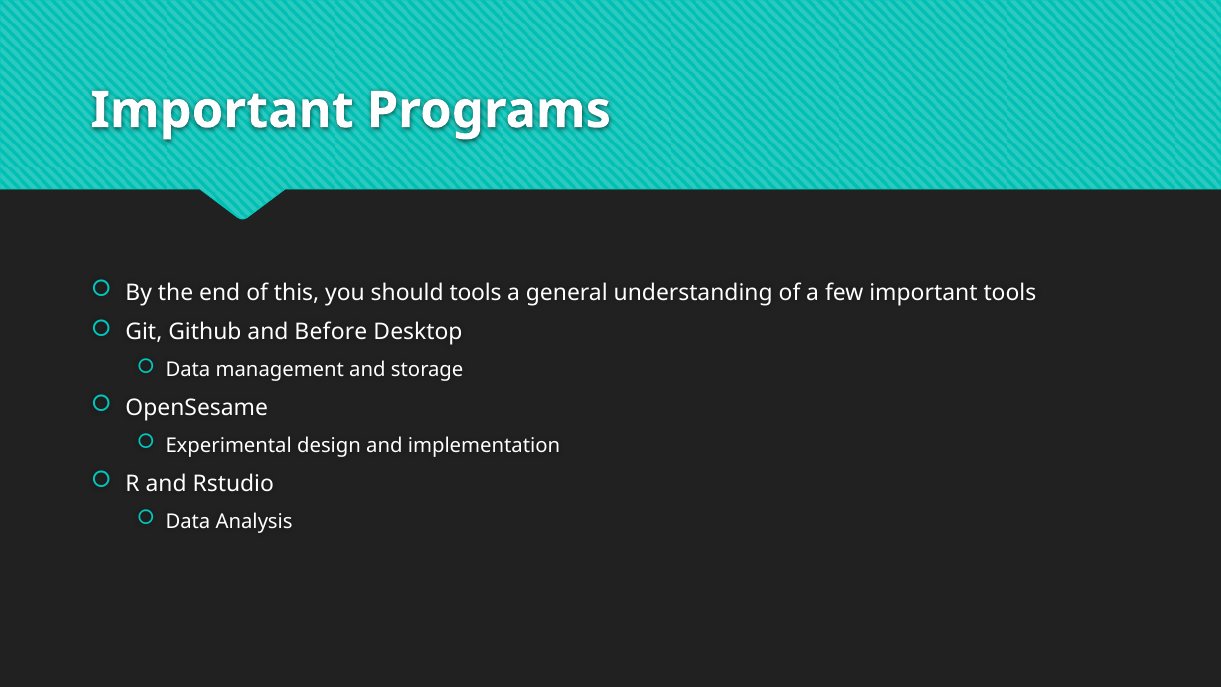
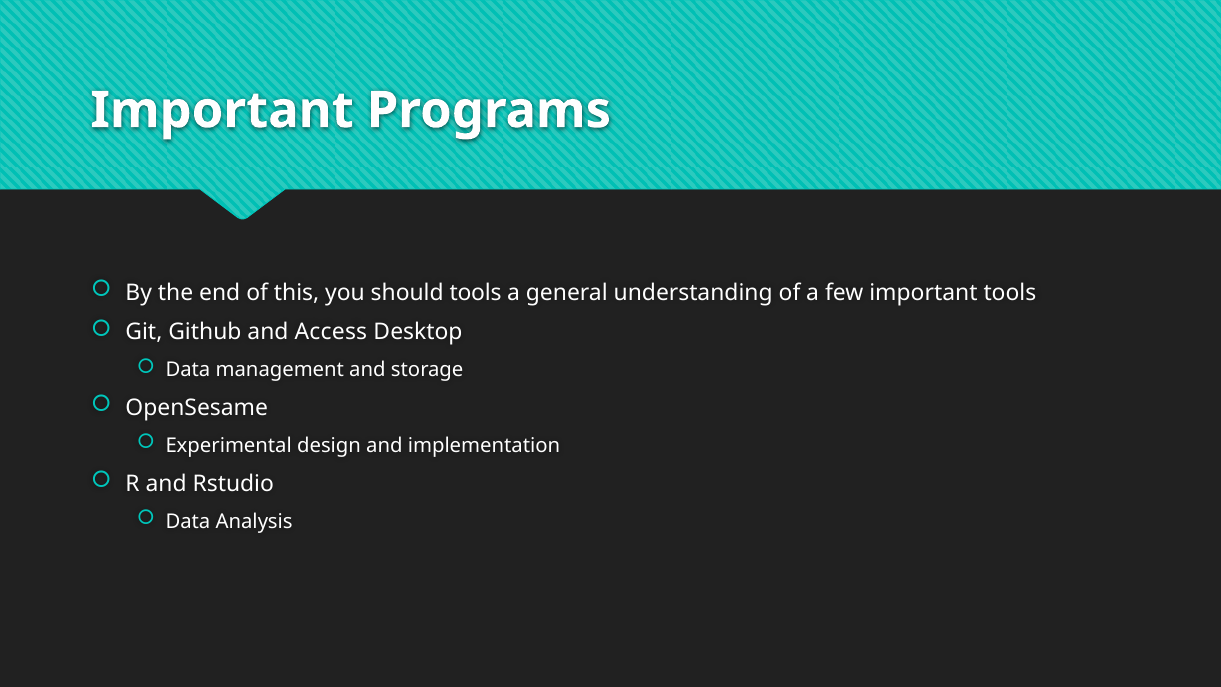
Before: Before -> Access (331, 332)
